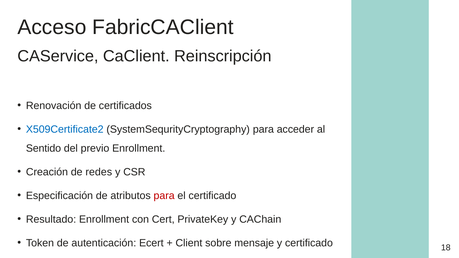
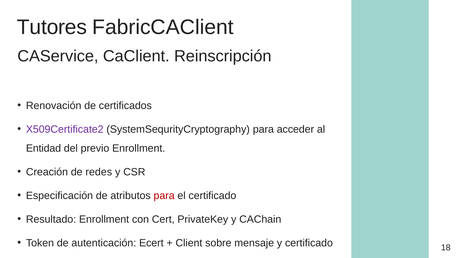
Acceso: Acceso -> Tutores (52, 27)
X509Certificate2 colour: blue -> purple (65, 129)
Sentido: Sentido -> Entidad (44, 148)
